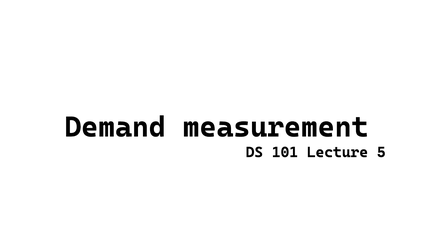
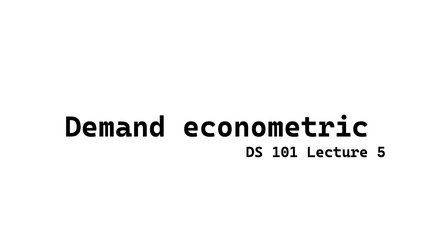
measurement: measurement -> econometric (276, 127)
